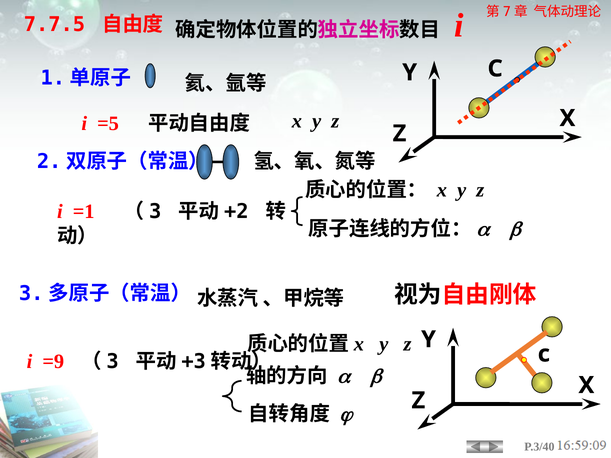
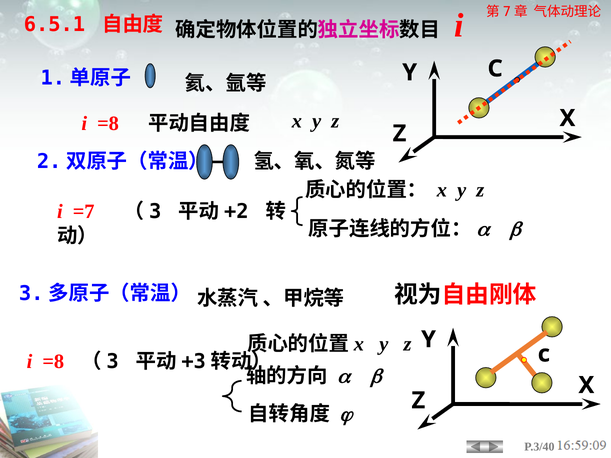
7.7.5: 7.7.5 -> 6.5.1 (54, 24)
=5: =5 -> =8 (108, 124)
=1: =1 -> =7 (84, 212)
=9: =9 -> =8 (53, 362)
